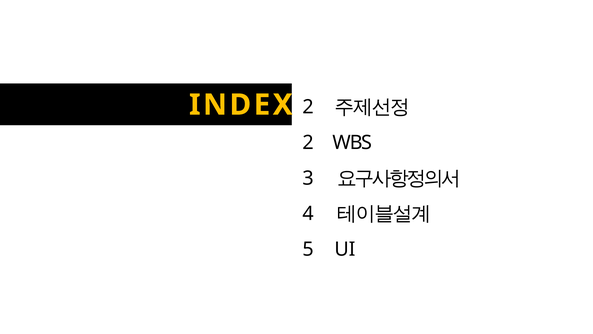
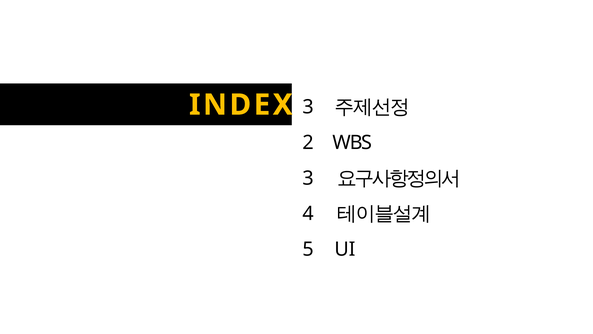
INDEX 2: 2 -> 3 (308, 107)
